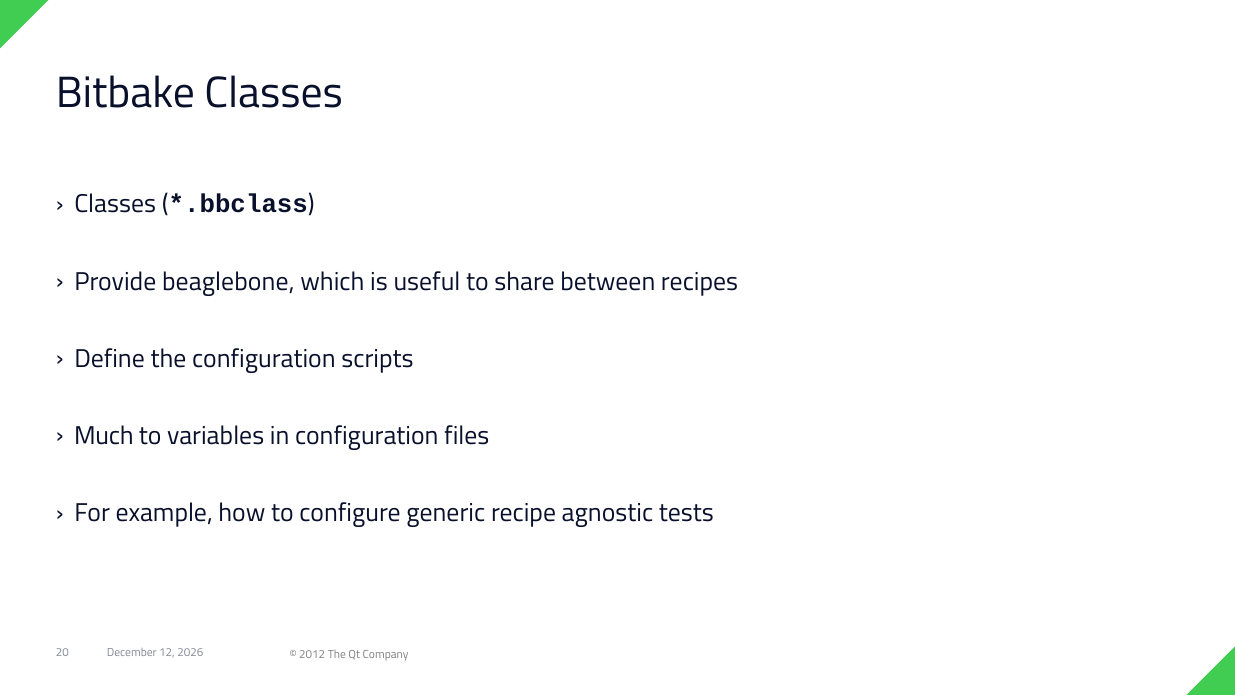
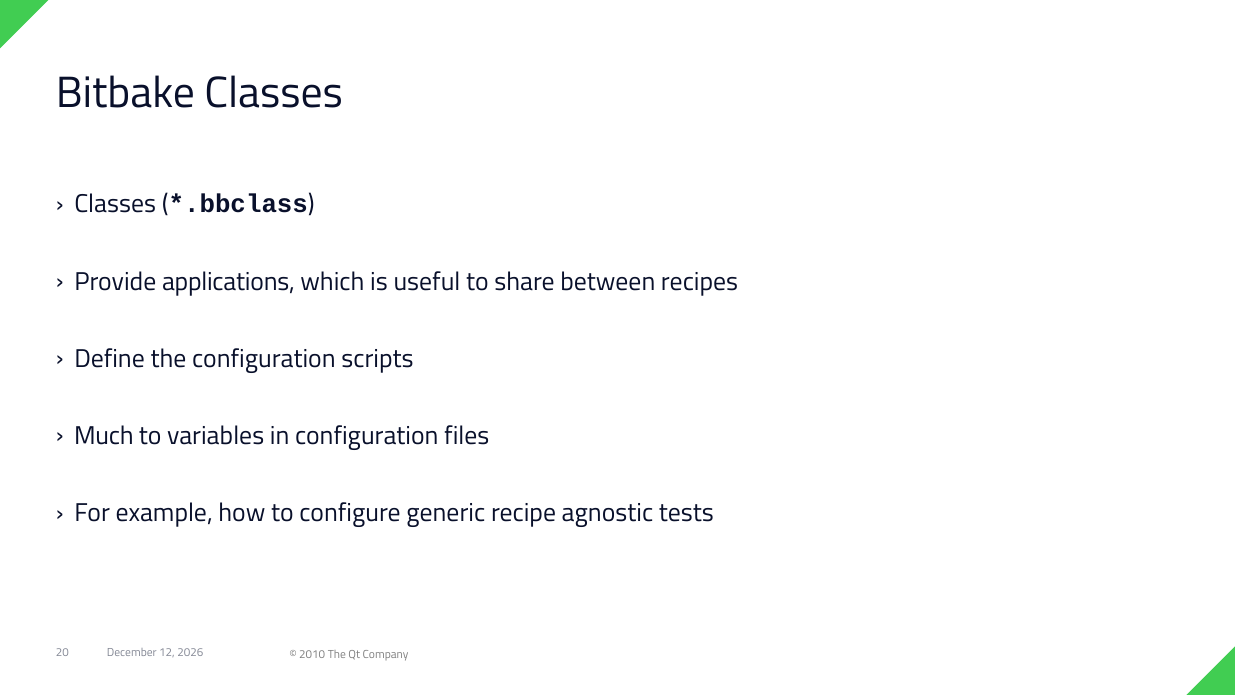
beaglebone: beaglebone -> applications (228, 281)
2012: 2012 -> 2010 (312, 655)
